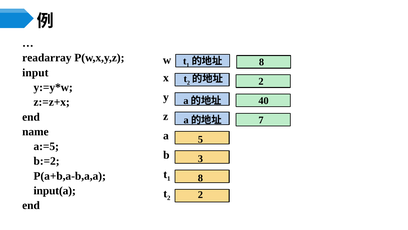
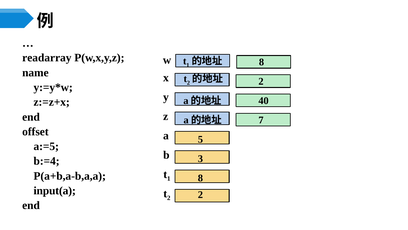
input: input -> name (35, 73)
name: name -> offset (35, 131)
b:=2: b:=2 -> b:=4 (47, 161)
